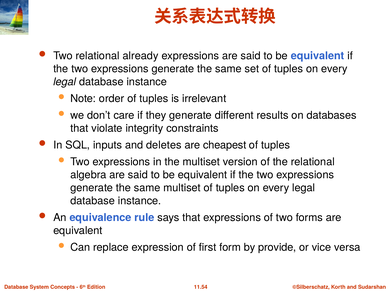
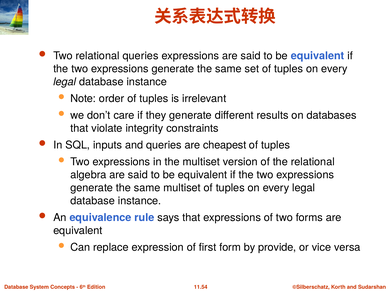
relational already: already -> queries (141, 56)
and deletes: deletes -> queries (164, 145)
